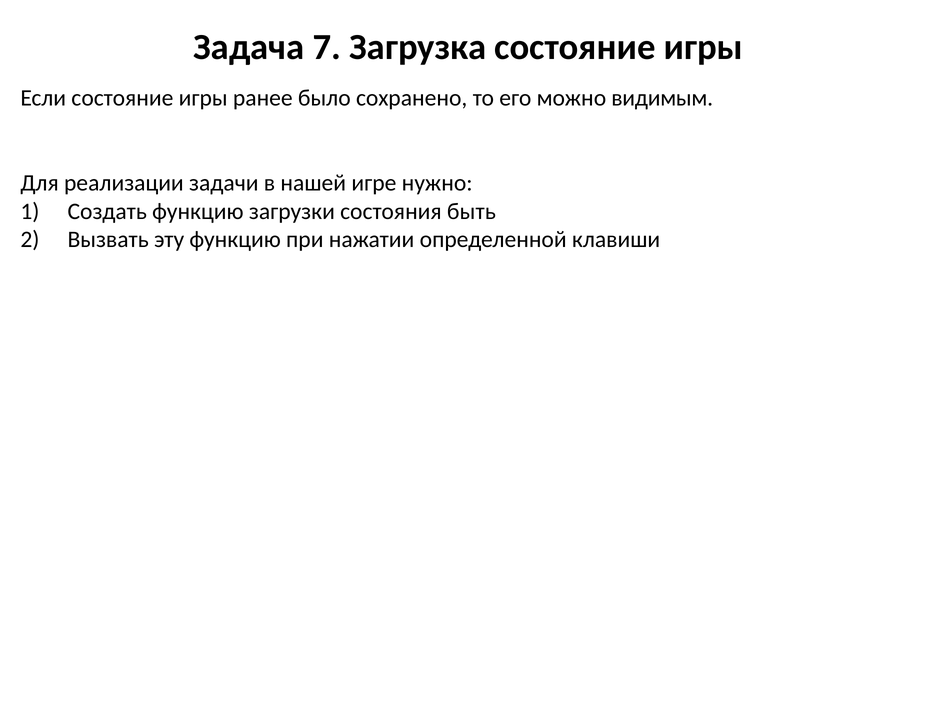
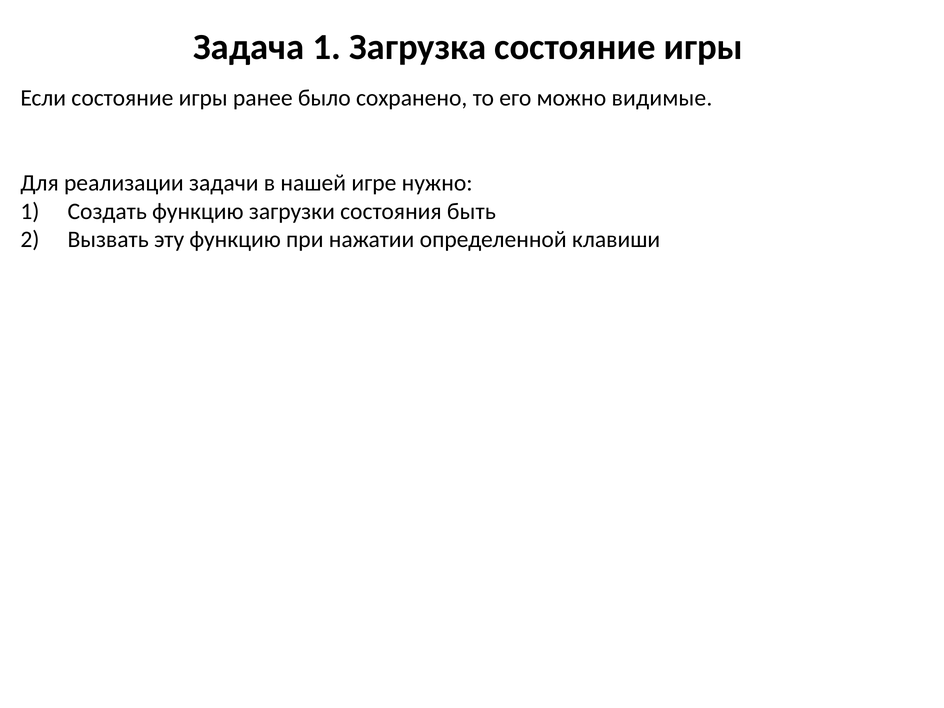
Задача 7: 7 -> 1 (327, 47)
видимым: видимым -> видимые (662, 98)
